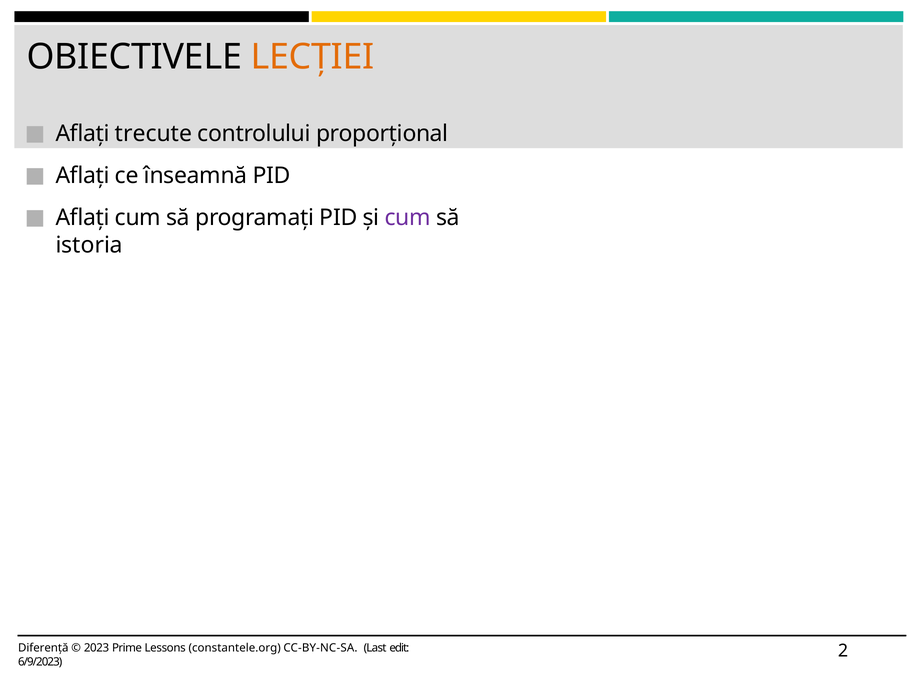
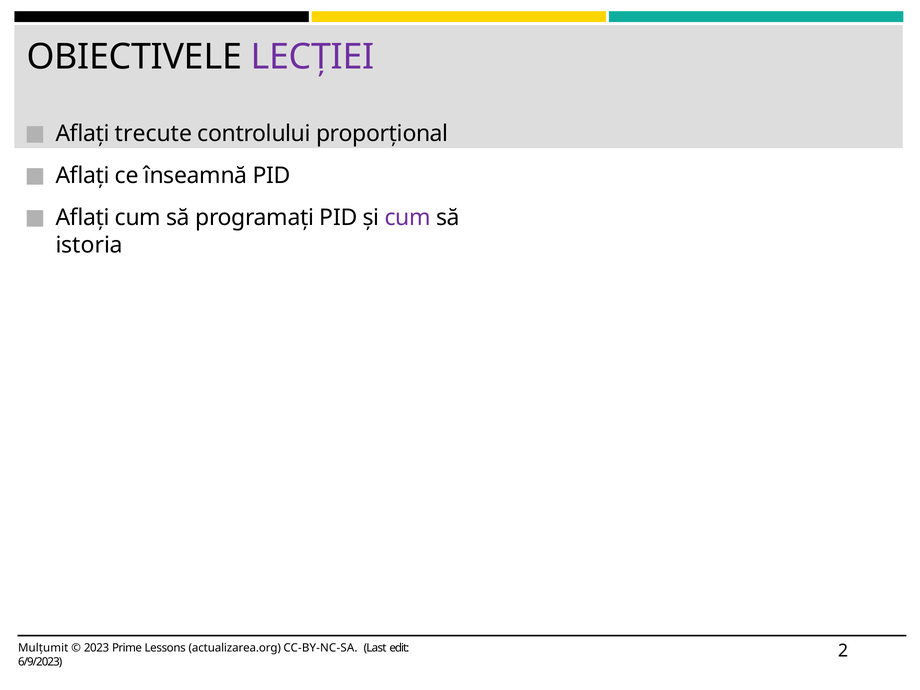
LECȚIEI colour: orange -> purple (313, 57)
Diferență: Diferență -> Mulțumit (43, 648)
constantele.org: constantele.org -> actualizarea.org (235, 648)
